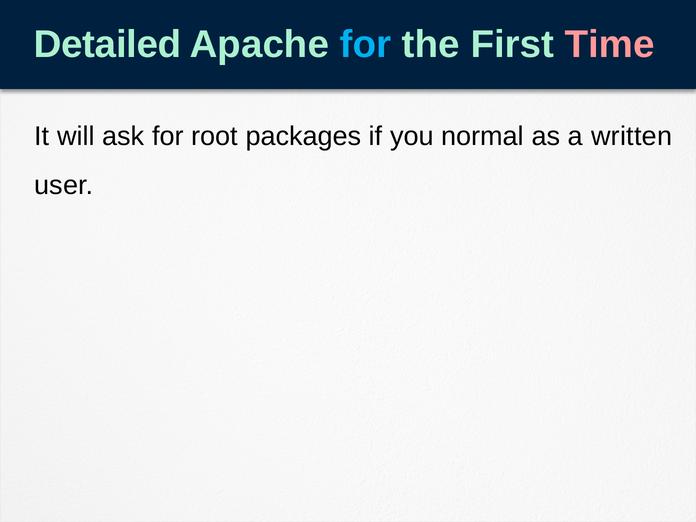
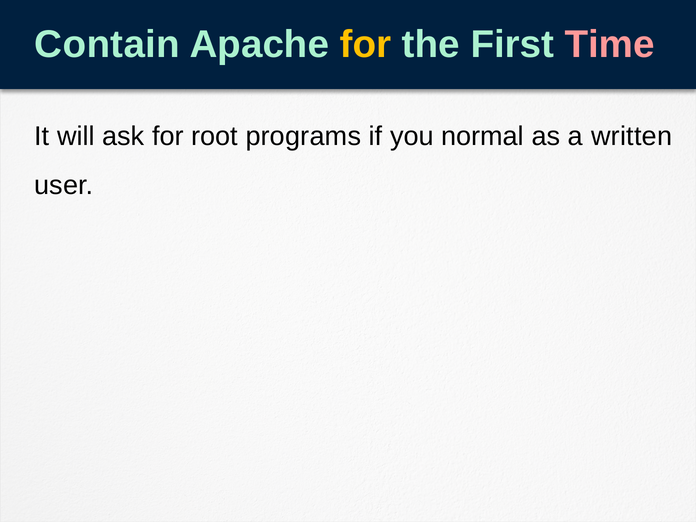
Detailed: Detailed -> Contain (107, 44)
for colour: light blue -> yellow (365, 44)
packages: packages -> programs (303, 136)
